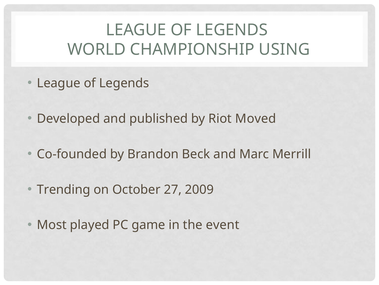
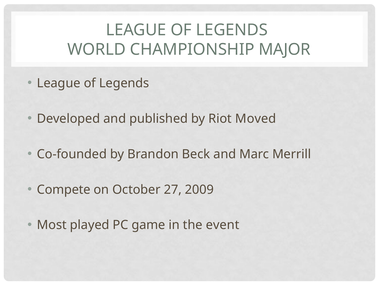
USING: USING -> MAJOR (285, 49)
Trending: Trending -> Compete (64, 189)
